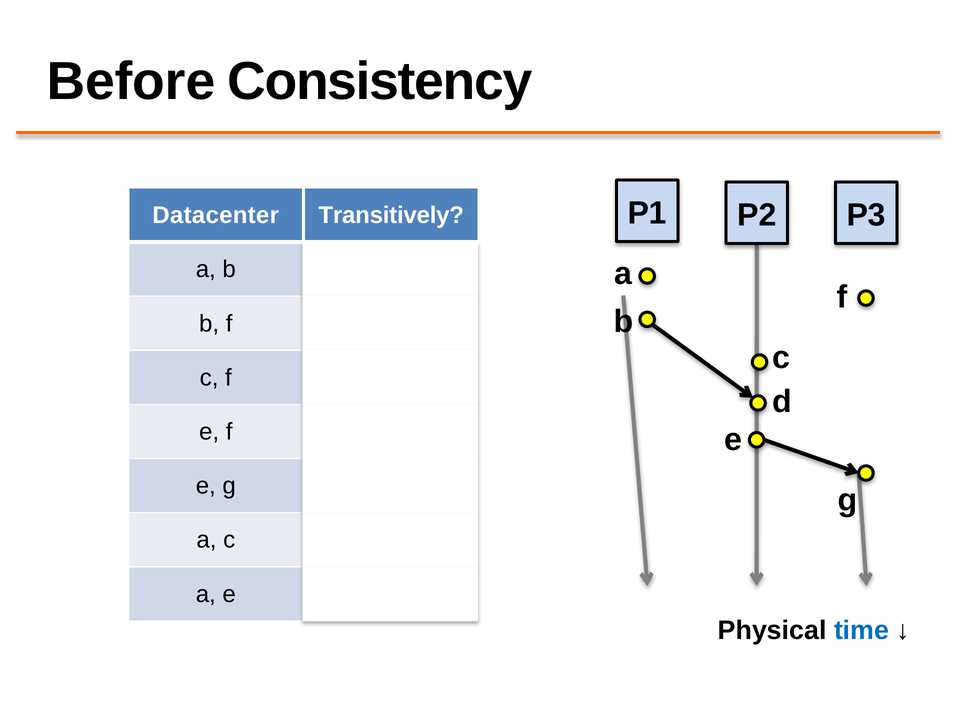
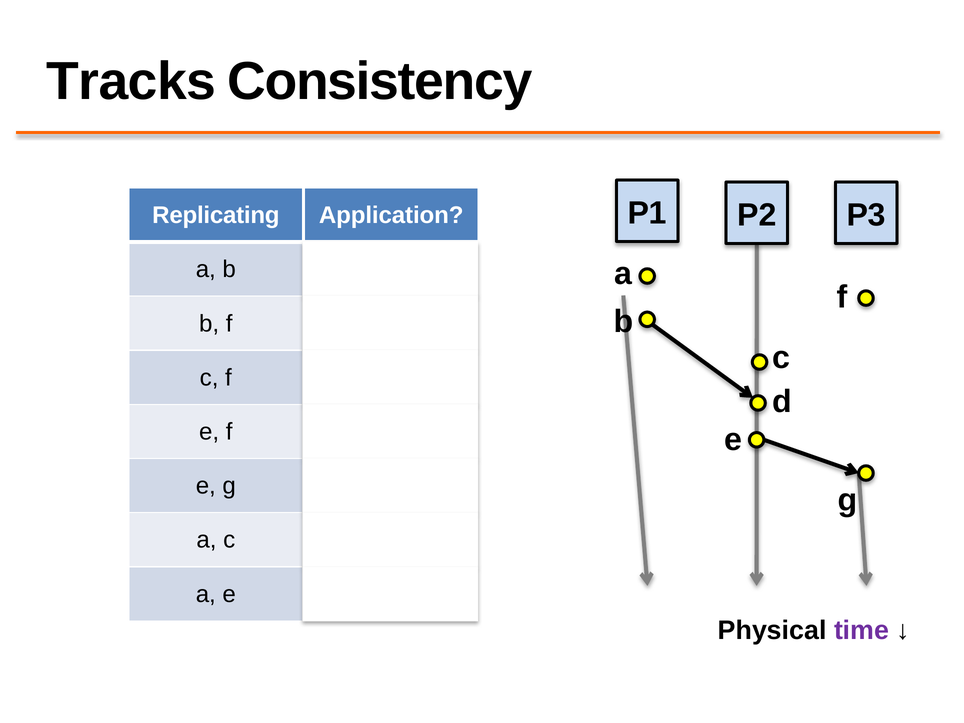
Before: Before -> Tracks (131, 81)
Datacenter: Datacenter -> Replicating (216, 215)
Transitively: Transitively -> Application (391, 215)
time colour: blue -> purple (862, 630)
